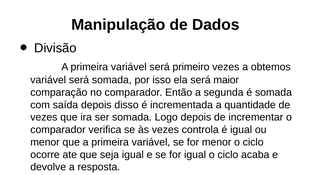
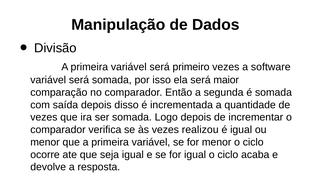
obtemos: obtemos -> software (271, 67)
controla: controla -> realizou (200, 130)
